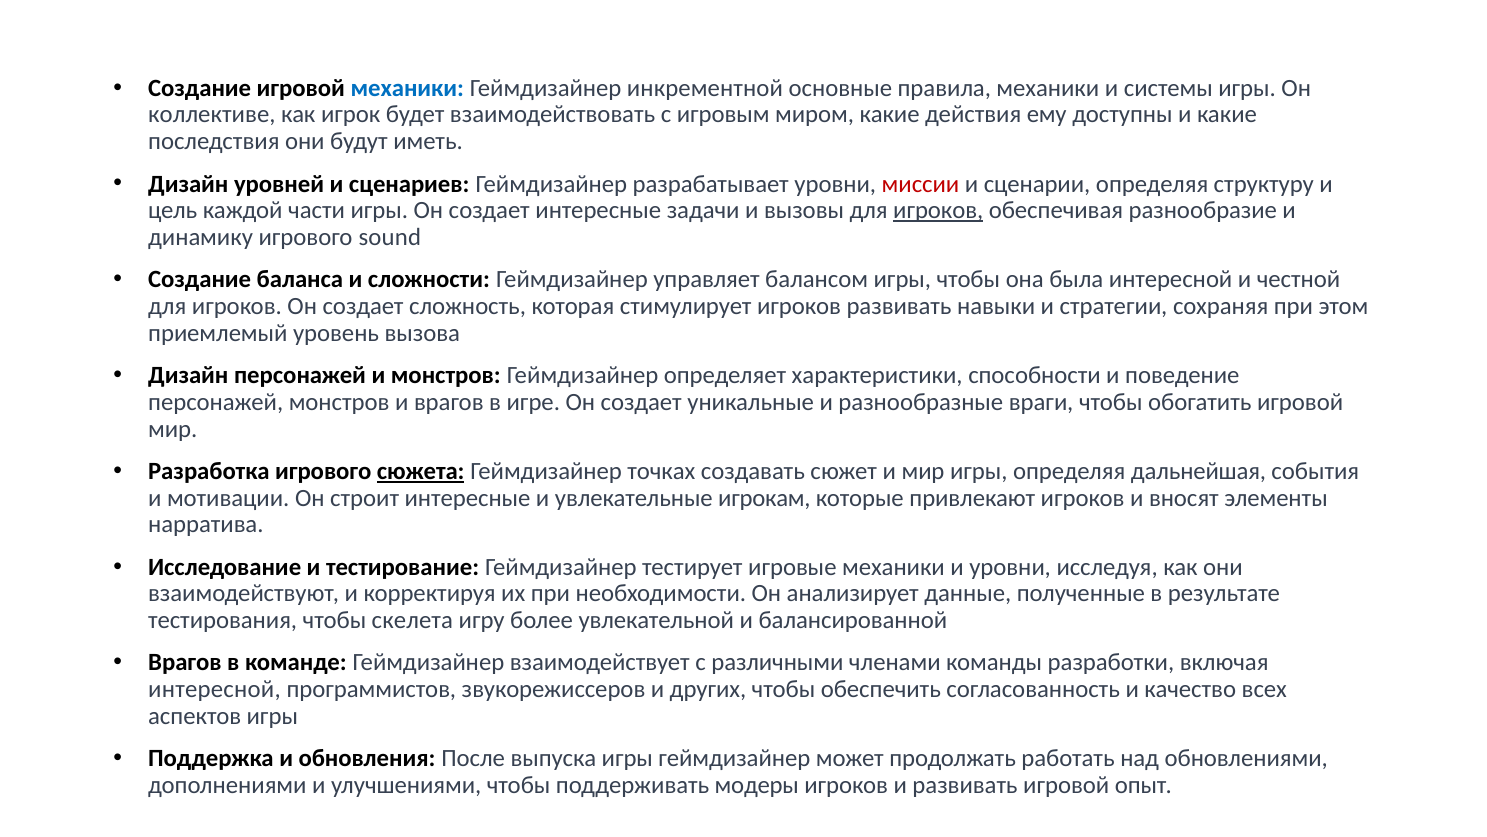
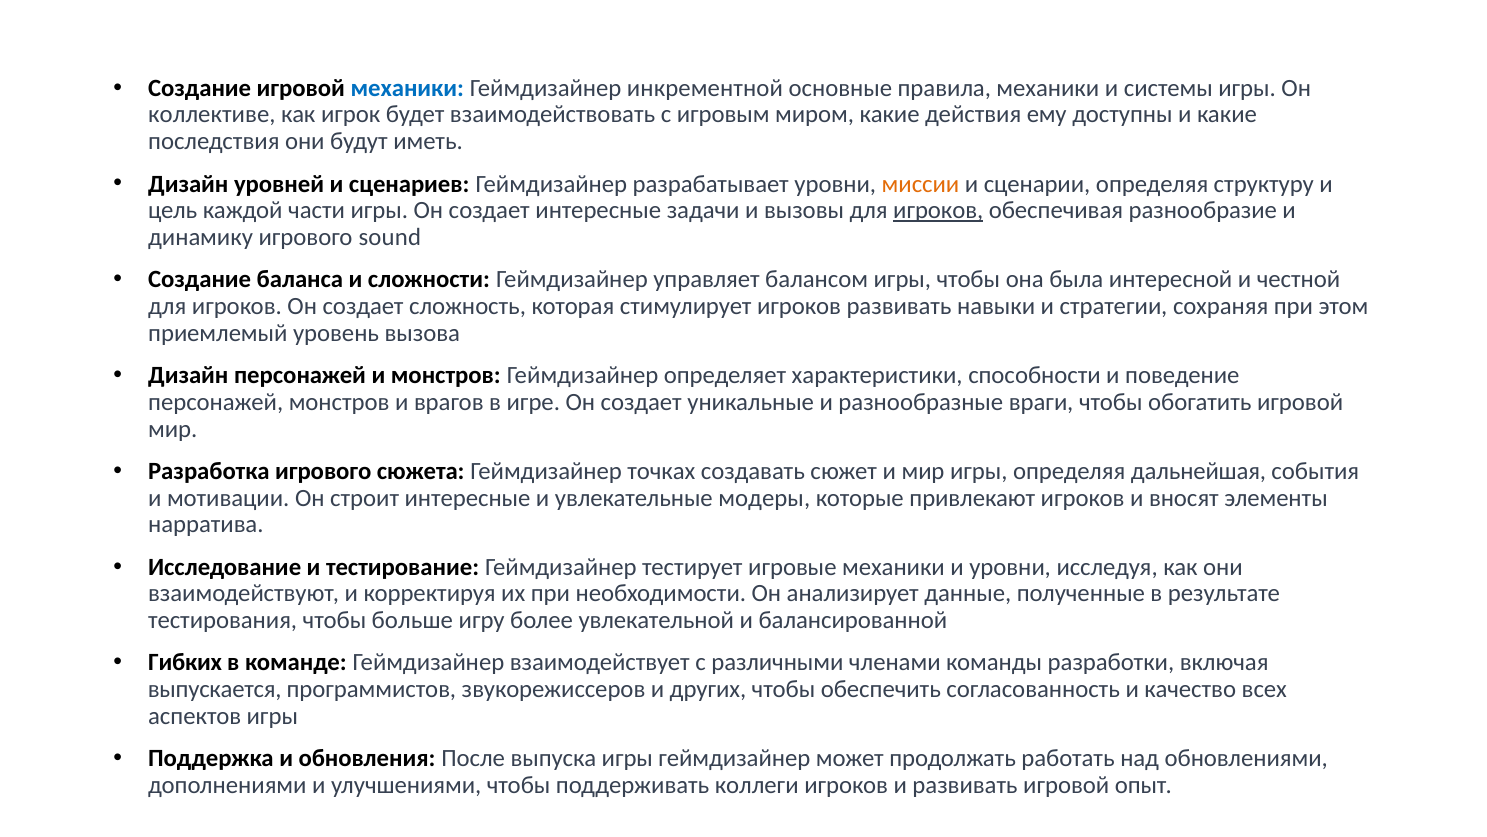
миссии colour: red -> orange (921, 184)
сюжета underline: present -> none (421, 471)
игрокам: игрокам -> модеры (764, 498)
скелета: скелета -> больше (412, 620)
Врагов: Врагов -> Гибких (185, 662)
интересной: интересной -> выпускается (215, 689)
модеры: модеры -> коллеги (757, 785)
